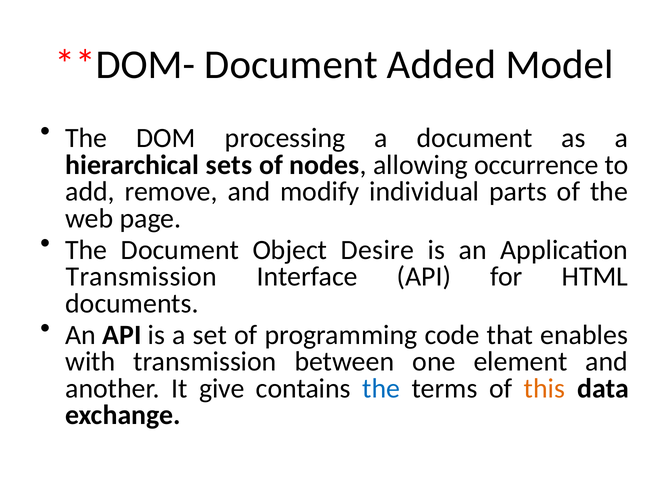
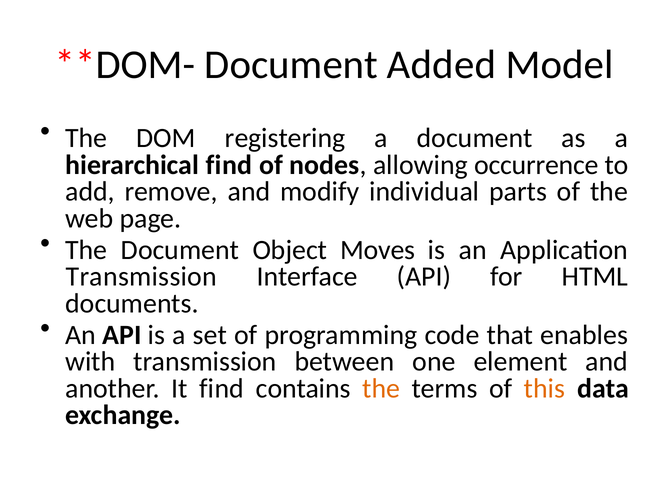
processing: processing -> registering (285, 138)
hierarchical sets: sets -> find (229, 165)
Desire: Desire -> Moves (378, 250)
It give: give -> find (222, 388)
the colour: blue -> orange (381, 388)
